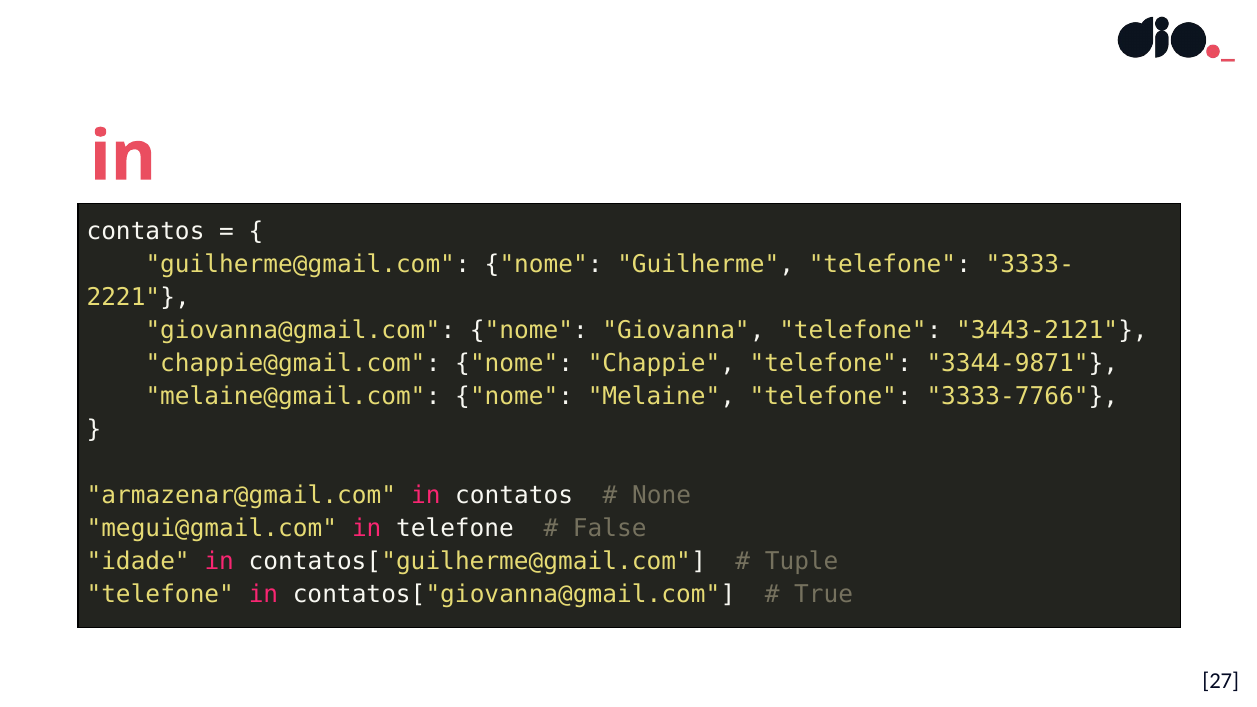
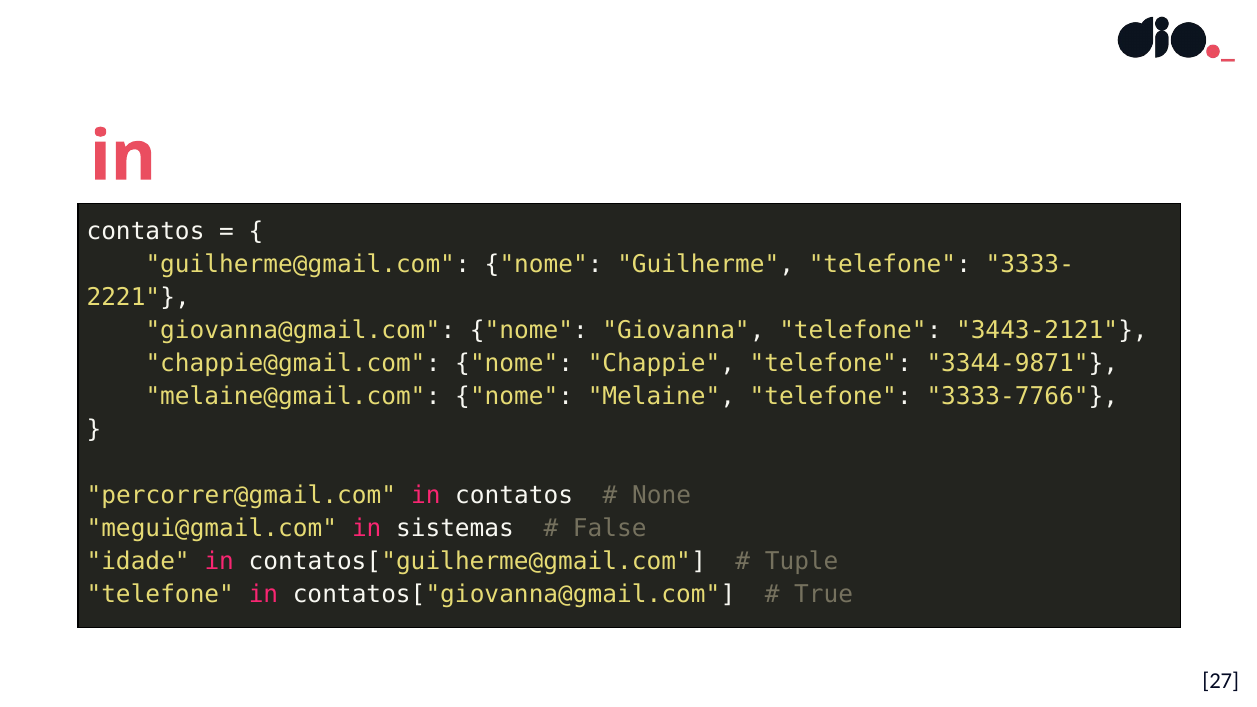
armazenar@gmail.com: armazenar@gmail.com -> percorrer@gmail.com (241, 495)
in telefone: telefone -> sistemas (455, 528)
